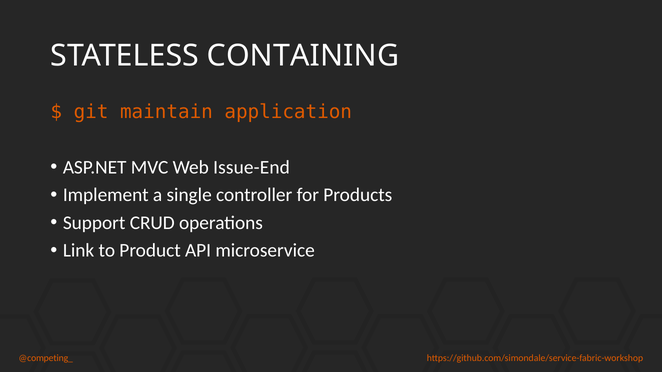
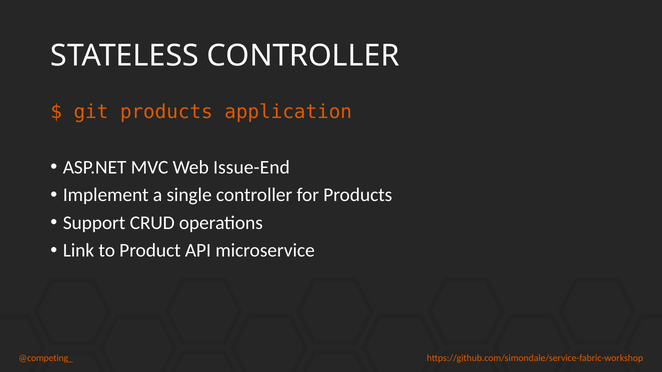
STATELESS CONTAINING: CONTAINING -> CONTROLLER (303, 56)
git maintain: maintain -> products (166, 112)
